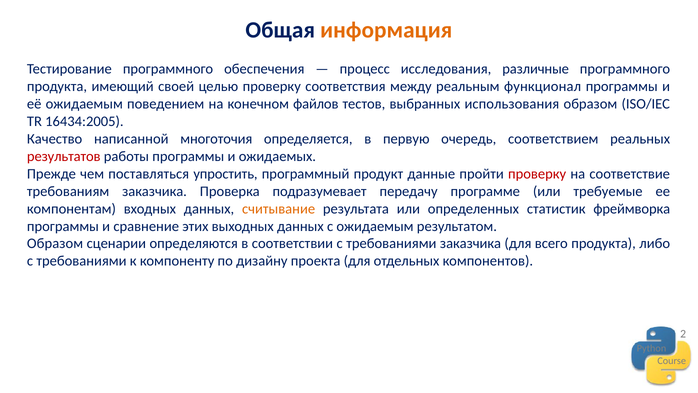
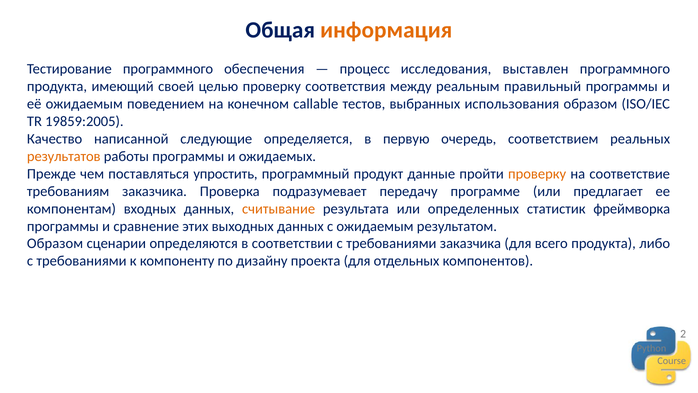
различные: различные -> выставлен (536, 69)
функционал: функционал -> правильный (543, 86)
файлов: файлов -> callable (316, 104)
16434:2005: 16434:2005 -> 19859:2005 (84, 121)
многоточия: многоточия -> следующие (216, 139)
результатов colour: red -> orange (64, 156)
проверку colour: red -> orange (537, 174)
требуемые: требуемые -> предлагает (608, 191)
